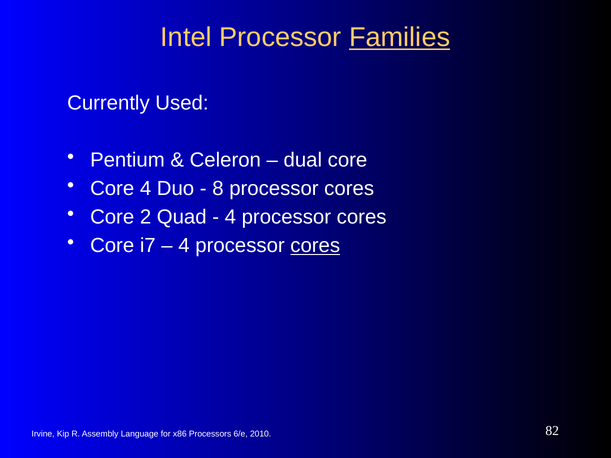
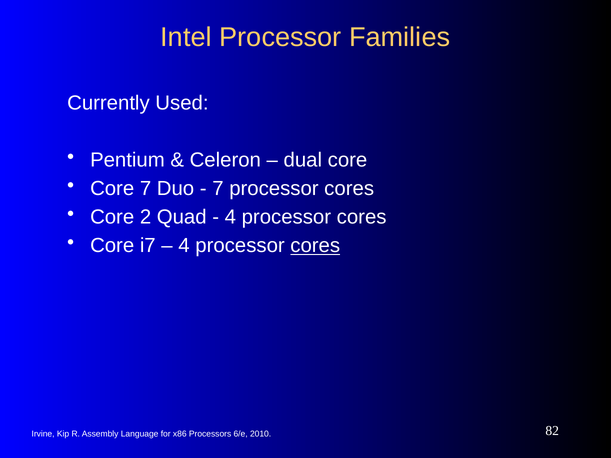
Families underline: present -> none (400, 38)
Core 4: 4 -> 7 (146, 189)
8: 8 -> 7 (218, 189)
